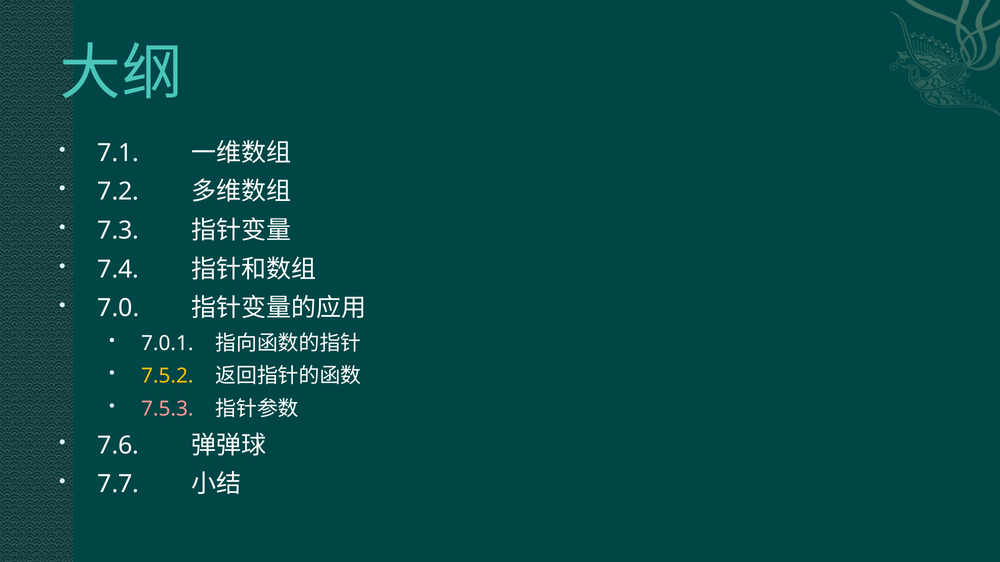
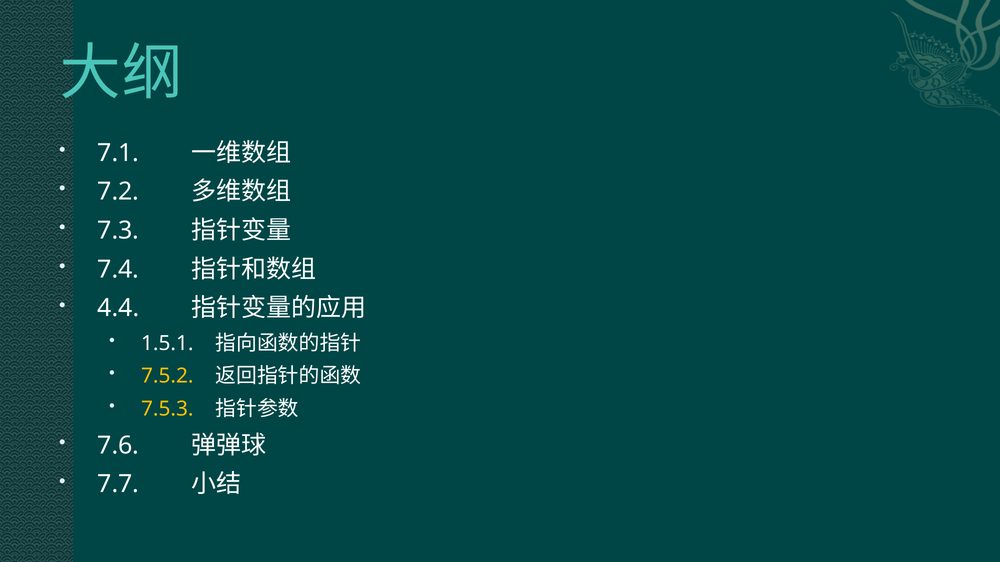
7.0: 7.0 -> 4.4 (118, 309)
7.0.1: 7.0.1 -> 1.5.1 (167, 344)
7.5.3 colour: pink -> yellow (167, 409)
